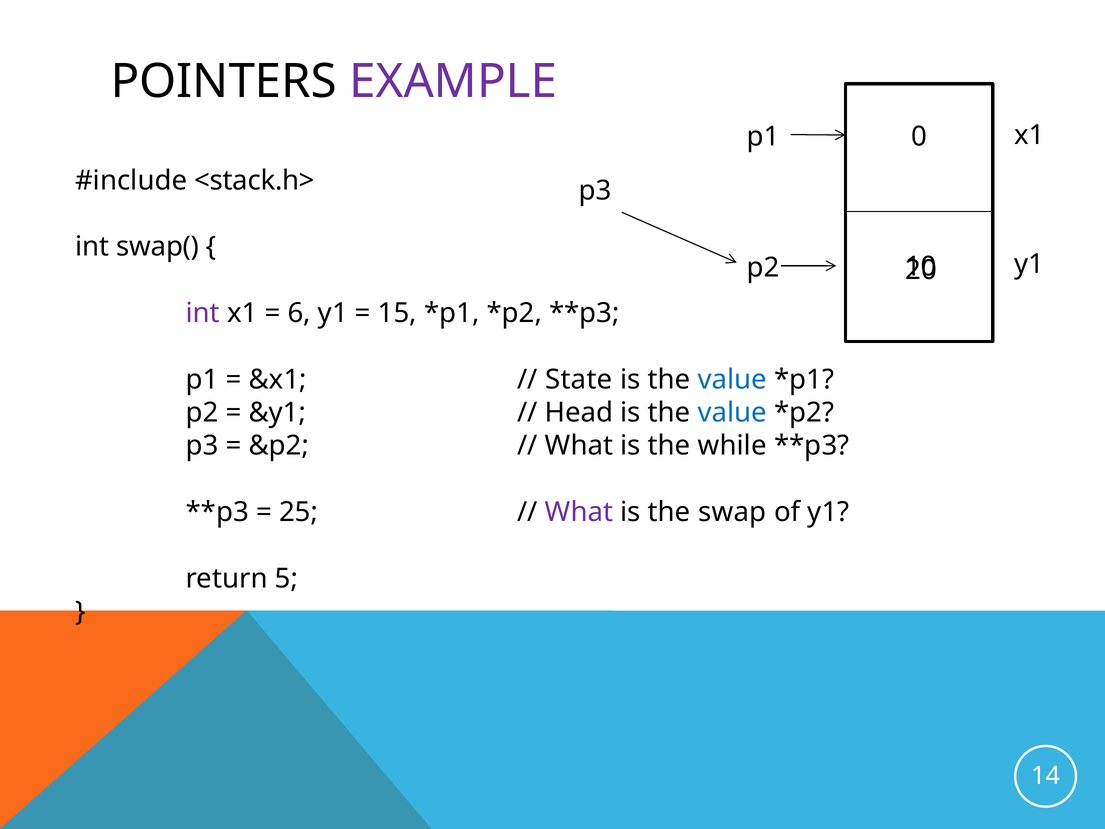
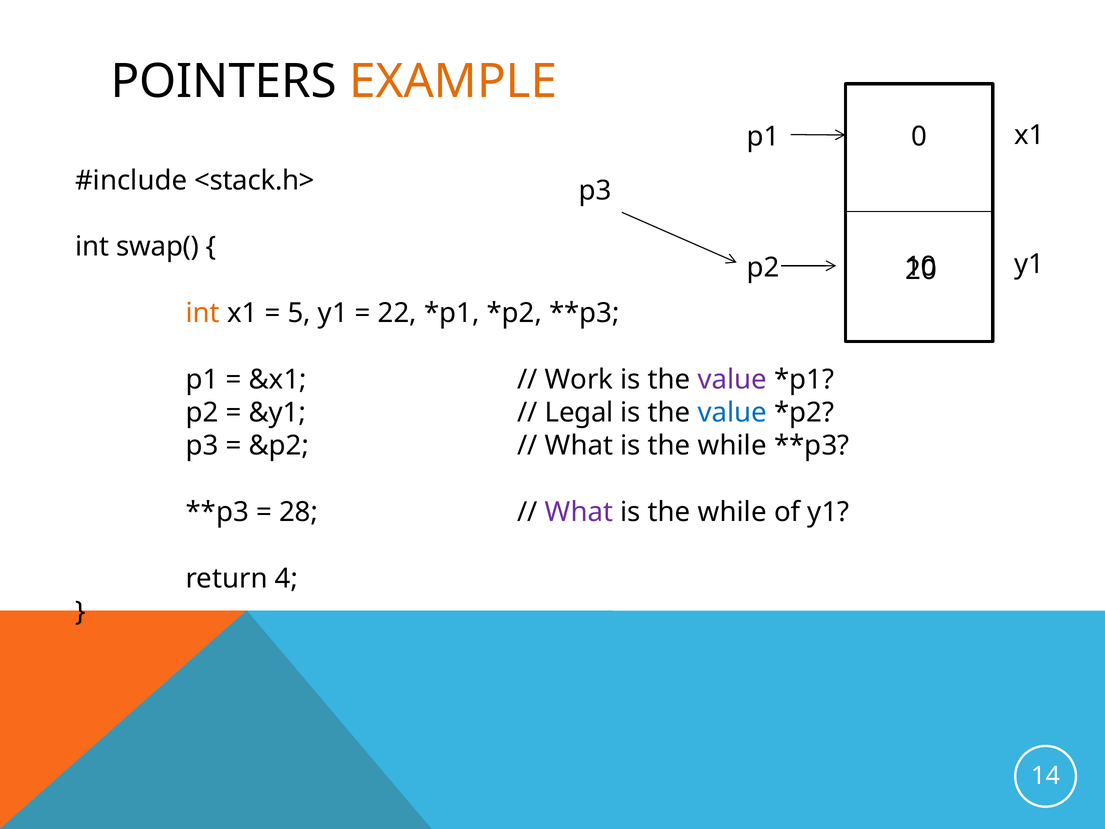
EXAMPLE colour: purple -> orange (453, 82)
int colour: purple -> orange (203, 313)
6: 6 -> 5 (299, 313)
15: 15 -> 22 (397, 313)
State: State -> Work (579, 379)
value colour: blue -> purple (732, 379)
Head: Head -> Legal (579, 412)
25: 25 -> 28 (299, 512)
swap: swap -> while (732, 512)
5: 5 -> 4 (286, 578)
